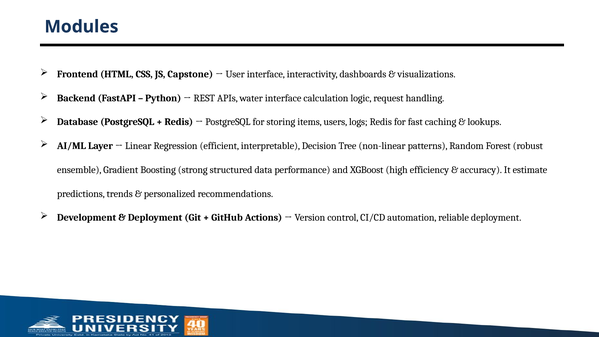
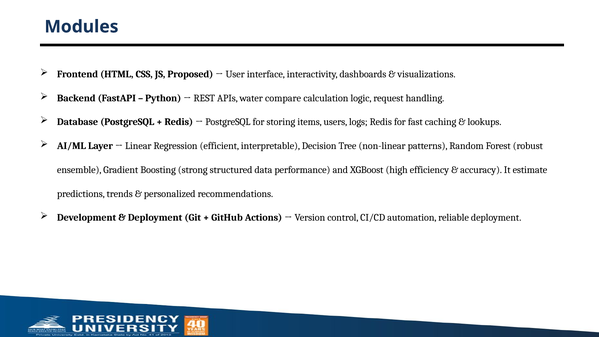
Capstone: Capstone -> Proposed (190, 74)
water interface: interface -> compare (283, 98)
